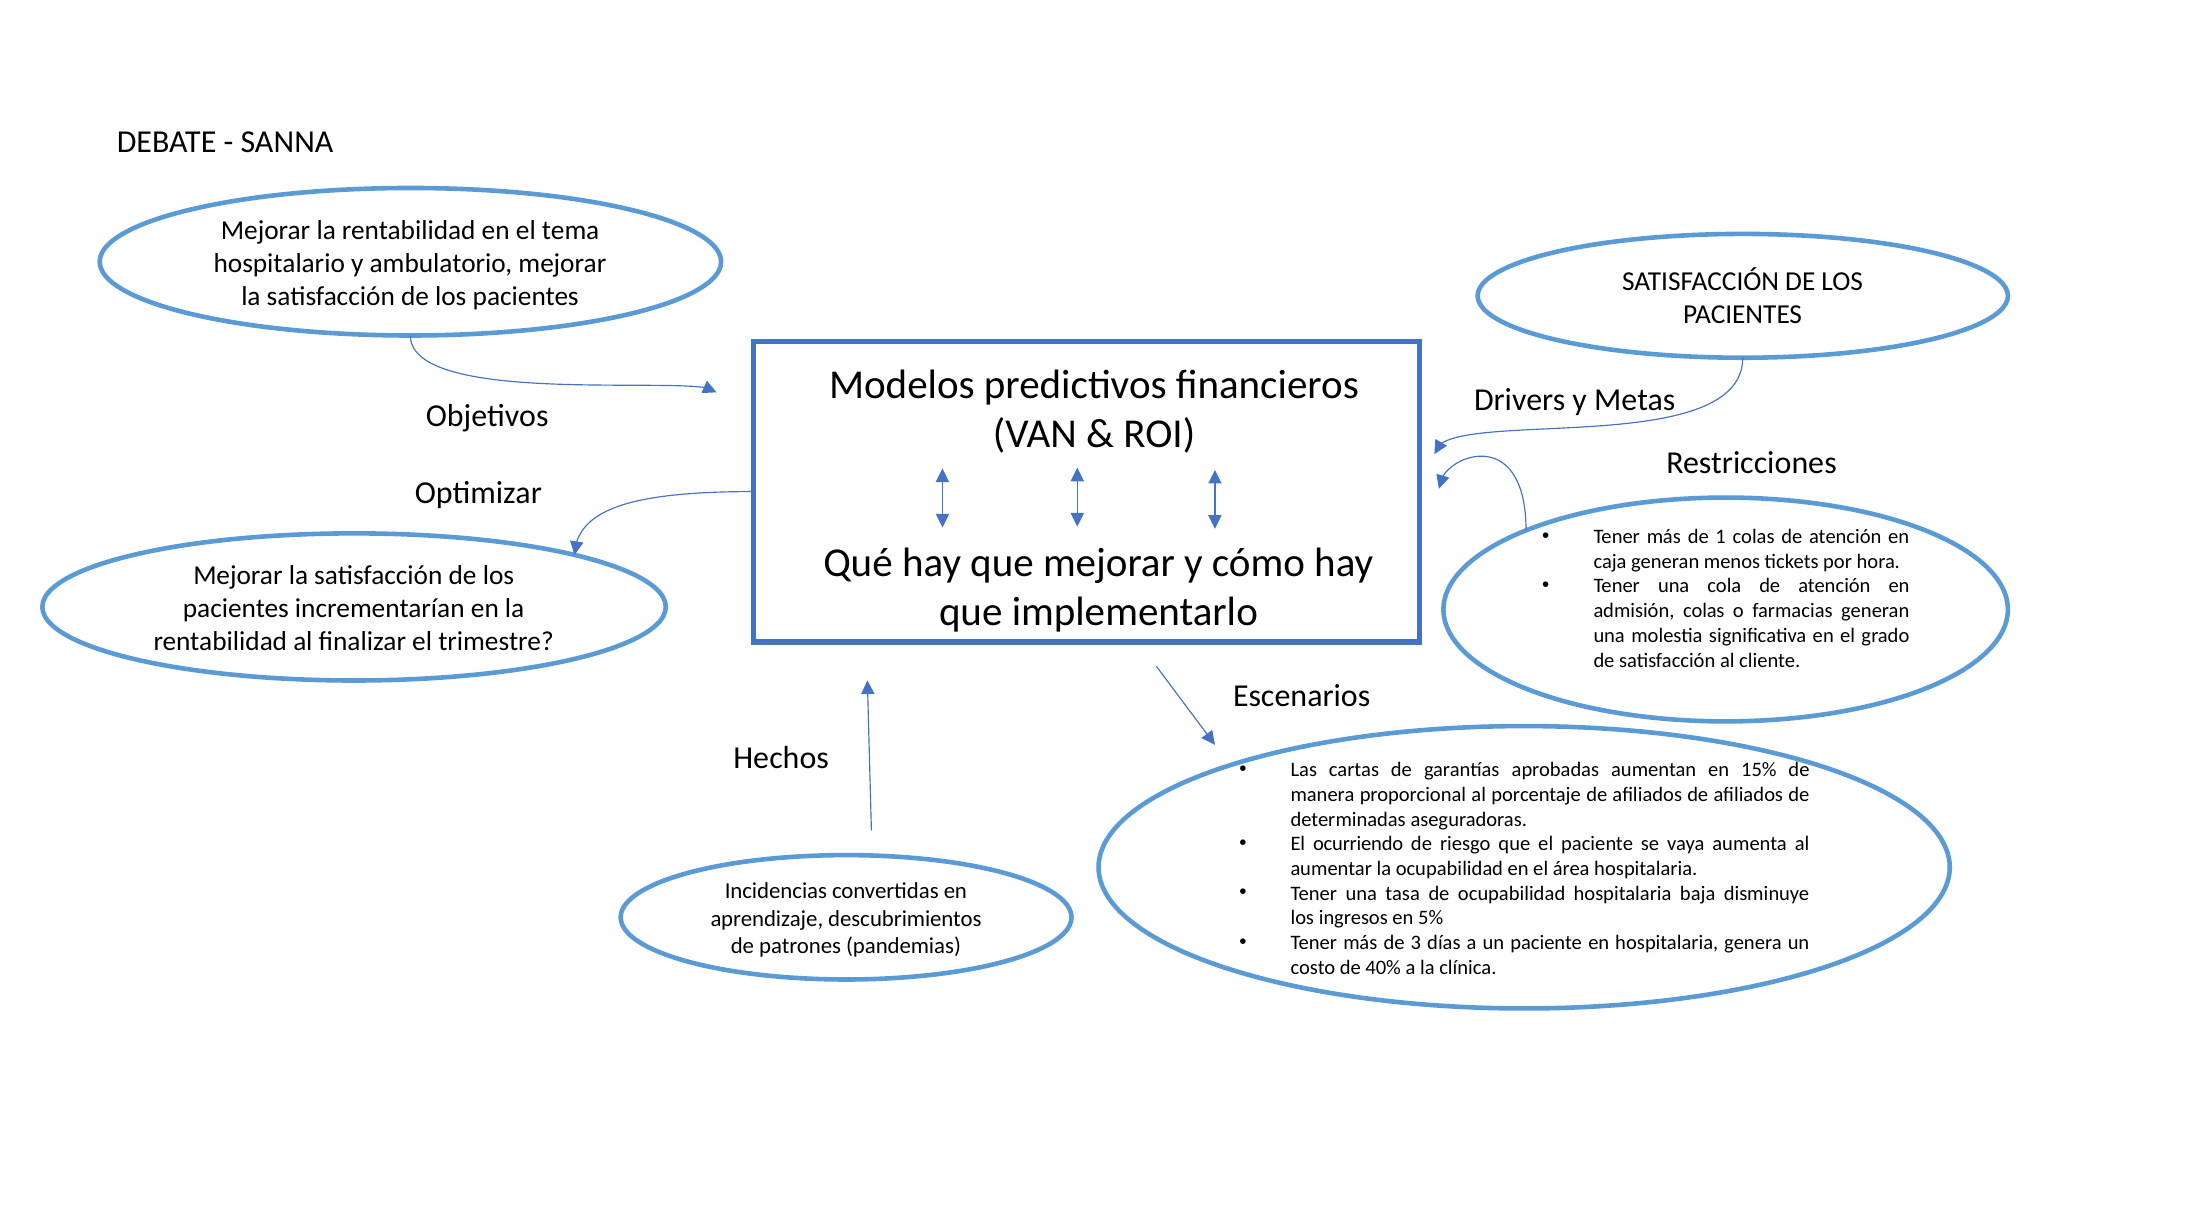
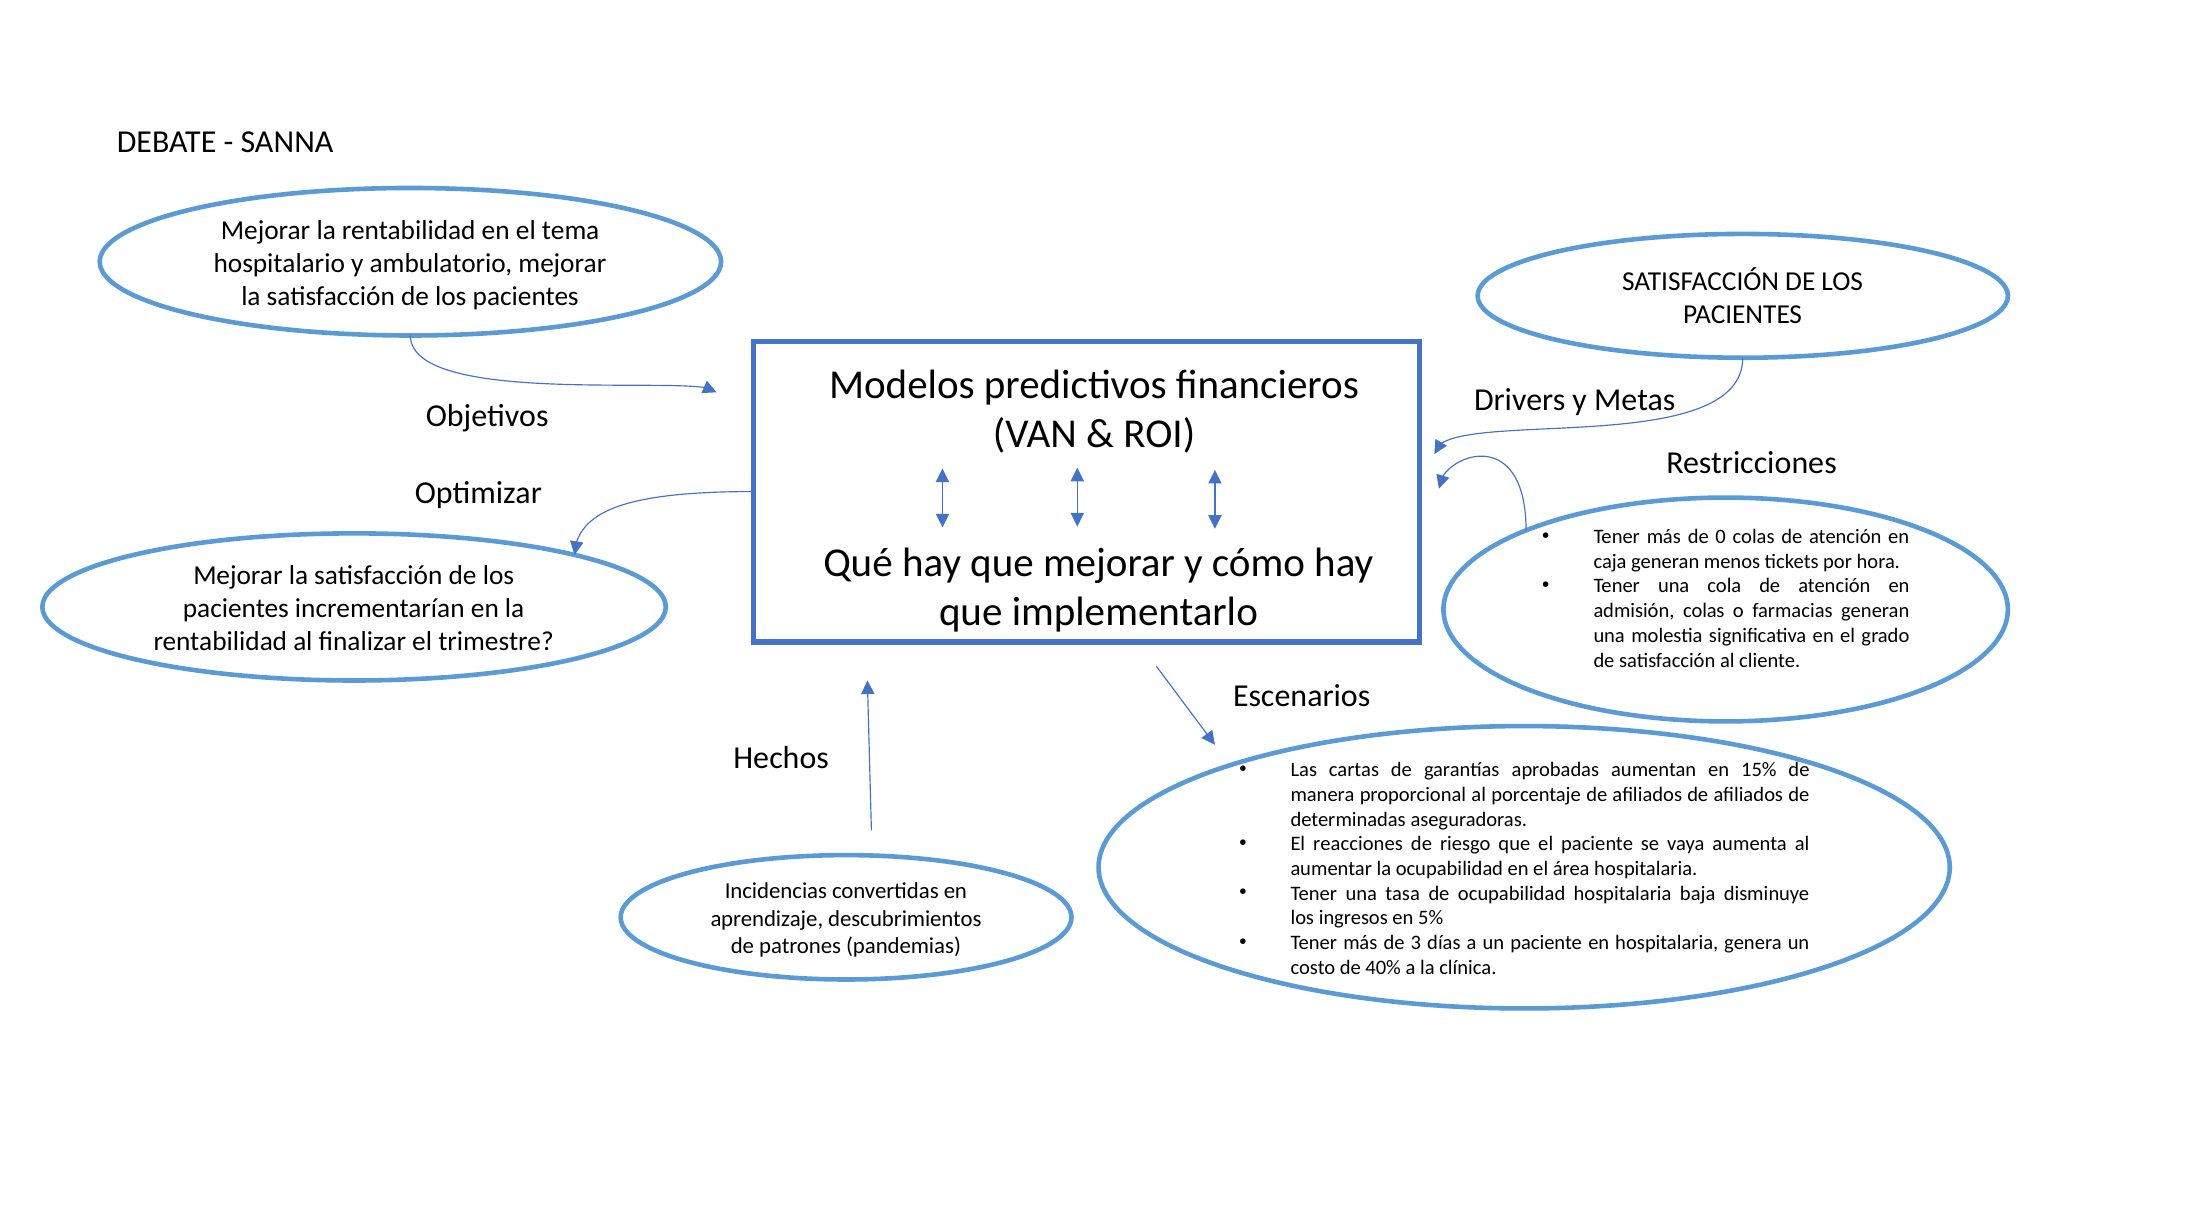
1: 1 -> 0 (1721, 537)
ocurriendo: ocurriendo -> reacciones (1358, 844)
